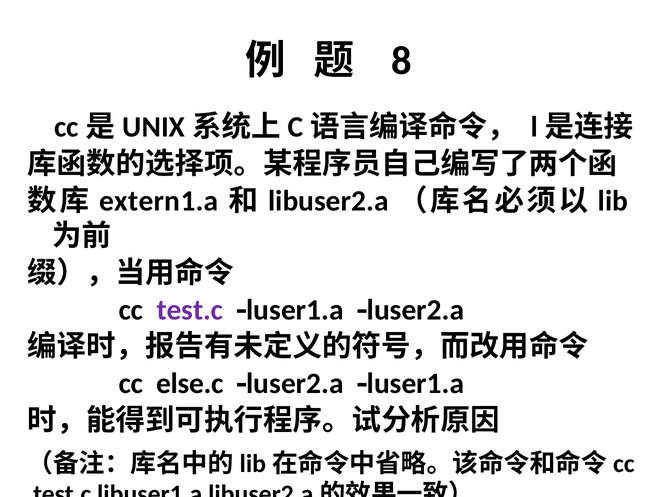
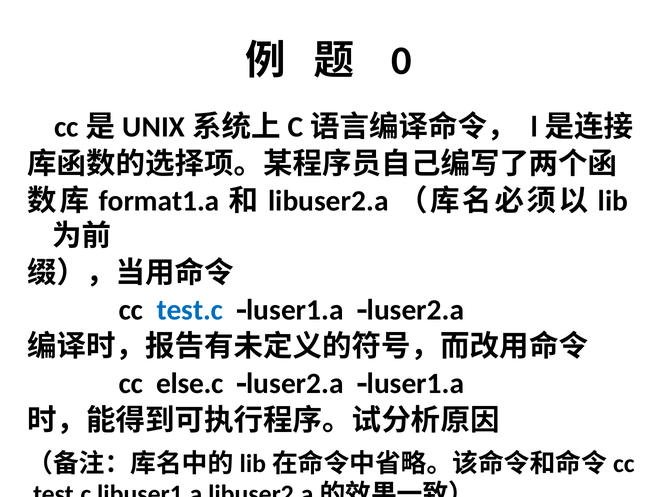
8: 8 -> 0 (402, 61)
extern1.a: extern1.a -> format1.a (159, 201)
test.c colour: purple -> blue (190, 310)
